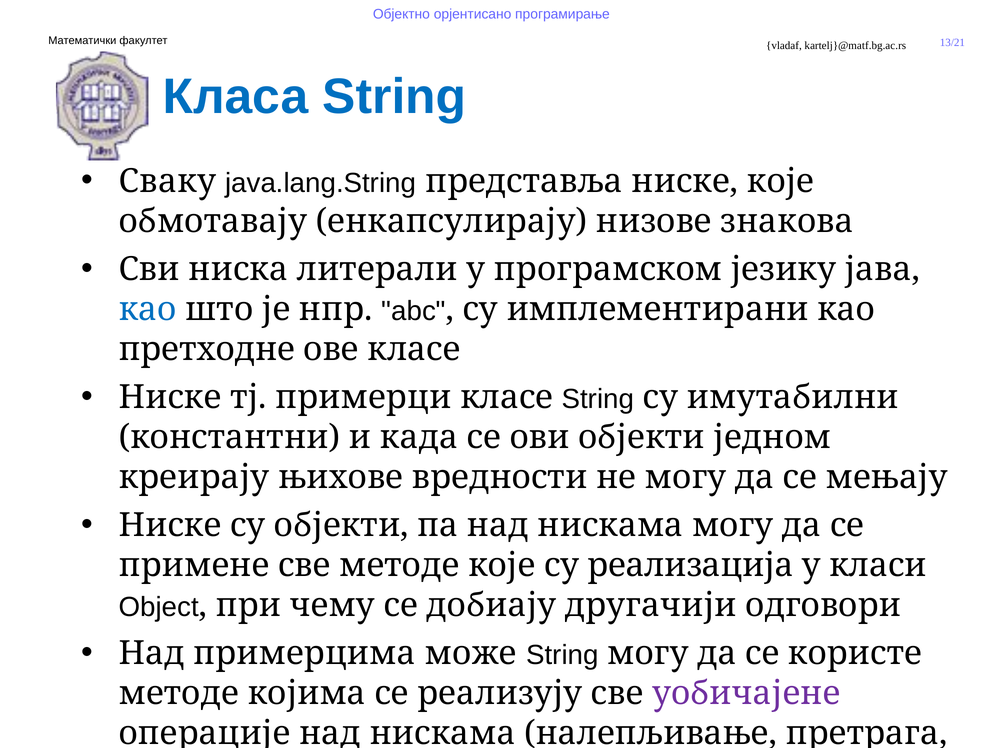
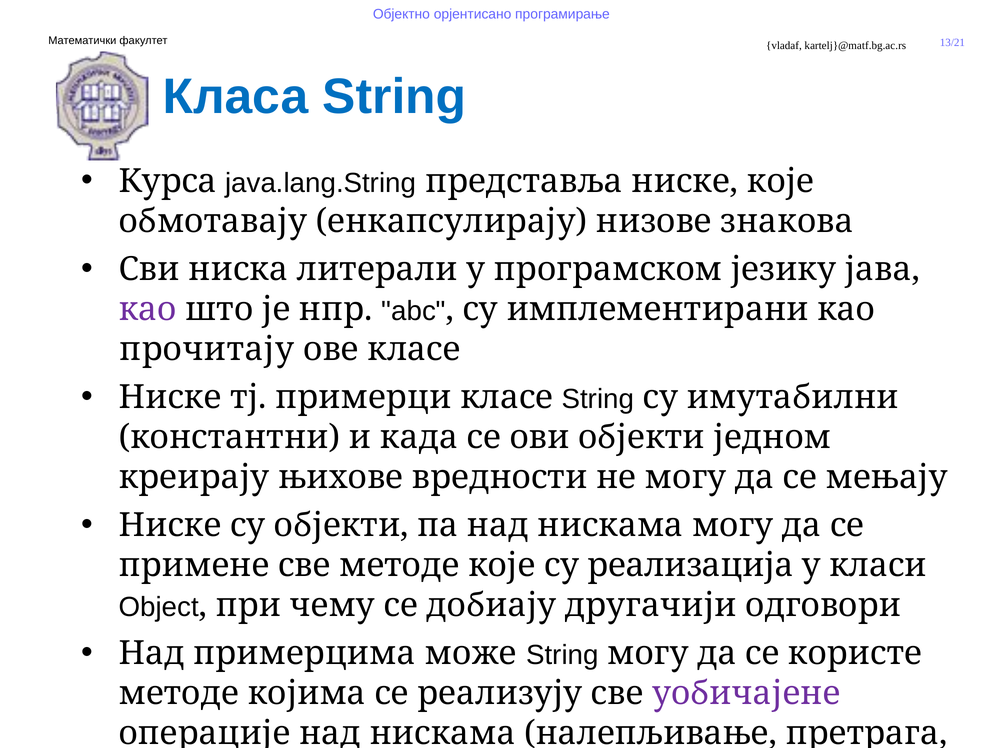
Сваку: Сваку -> Курса (168, 181)
као colour: blue -> purple (148, 309)
претходне: претходне -> прочитају (207, 349)
